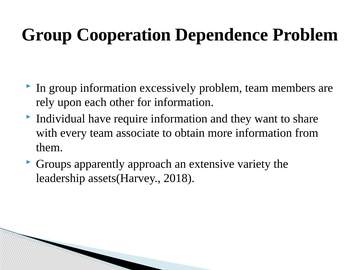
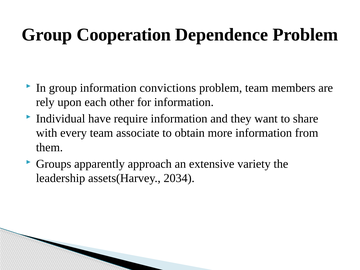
excessively: excessively -> convictions (168, 88)
2018: 2018 -> 2034 (179, 178)
